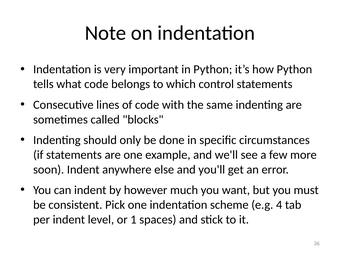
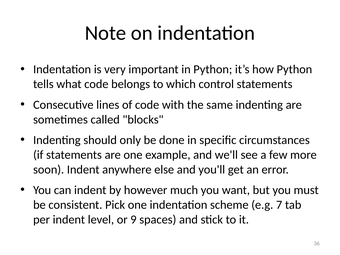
4: 4 -> 7 (279, 205)
1: 1 -> 9 (133, 220)
